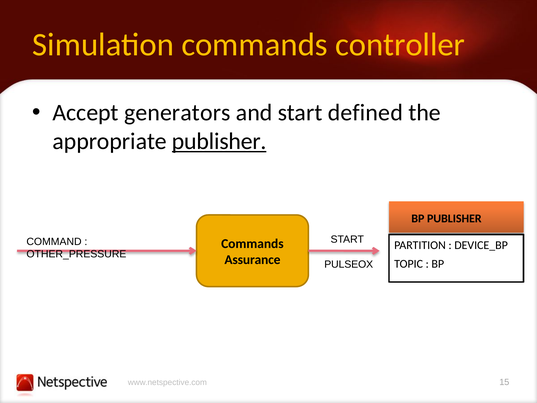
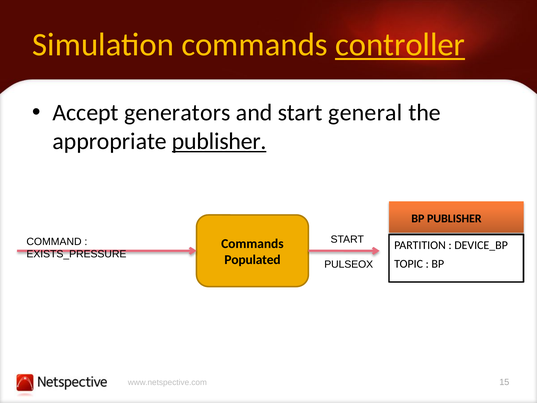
controller underline: none -> present (400, 45)
defined: defined -> general (365, 113)
OTHER_PRESSURE: OTHER_PRESSURE -> EXISTS_PRESSURE (76, 254)
Assurance: Assurance -> Populated (252, 260)
